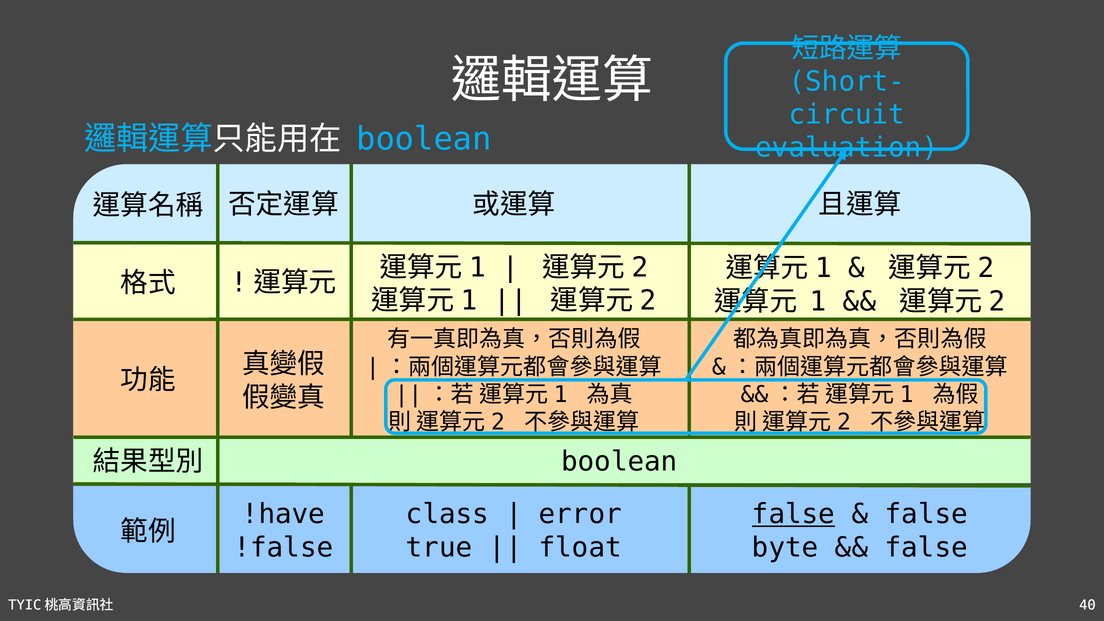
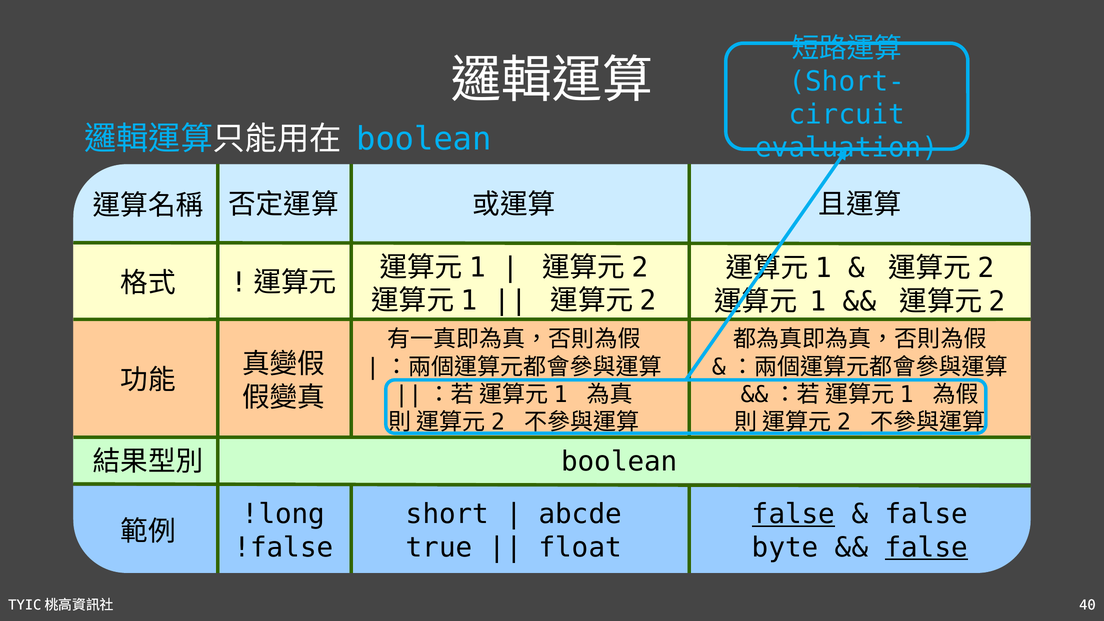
!have: !have -> !long (283, 514)
class: class -> short (447, 514)
error: error -> abcde (580, 514)
false underline: none -> present (926, 547)
